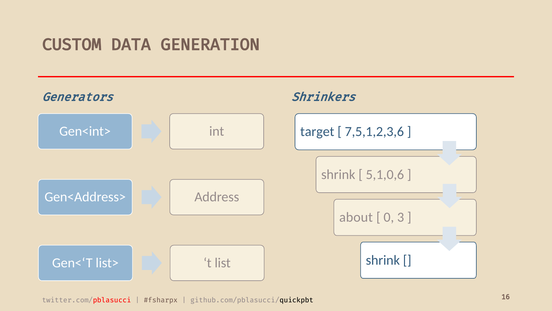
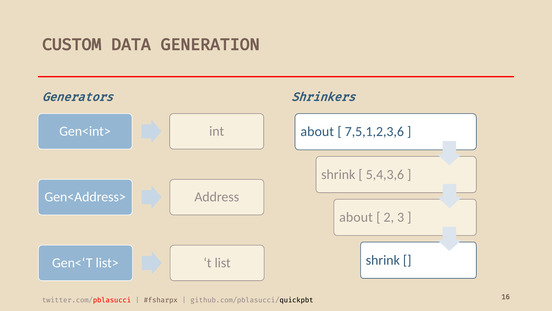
target: target -> about (317, 131)
5,1,0,6: 5,1,0,6 -> 5,4,3,6 (385, 174)
0: 0 -> 2 (389, 217)
